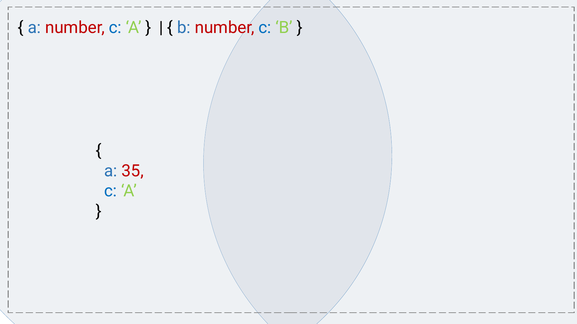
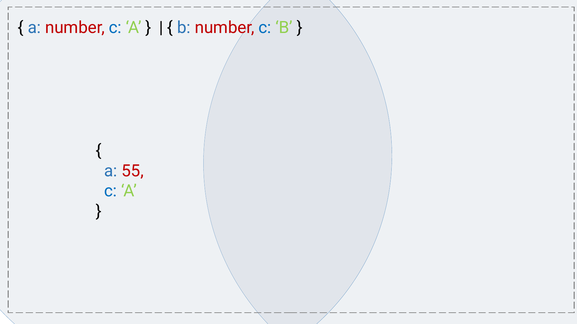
35: 35 -> 55 (133, 171)
